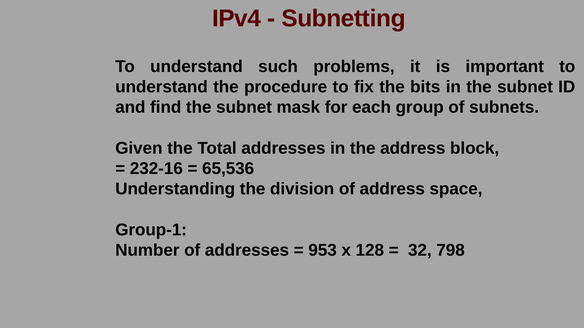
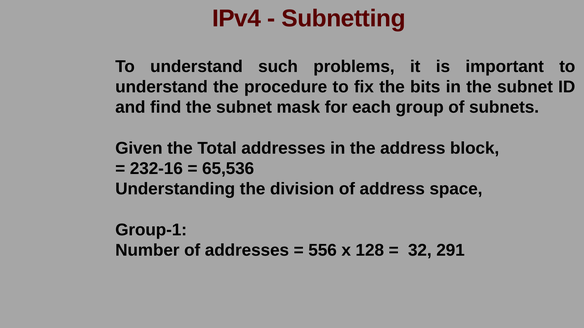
953: 953 -> 556 (323, 251)
798: 798 -> 291 (451, 251)
